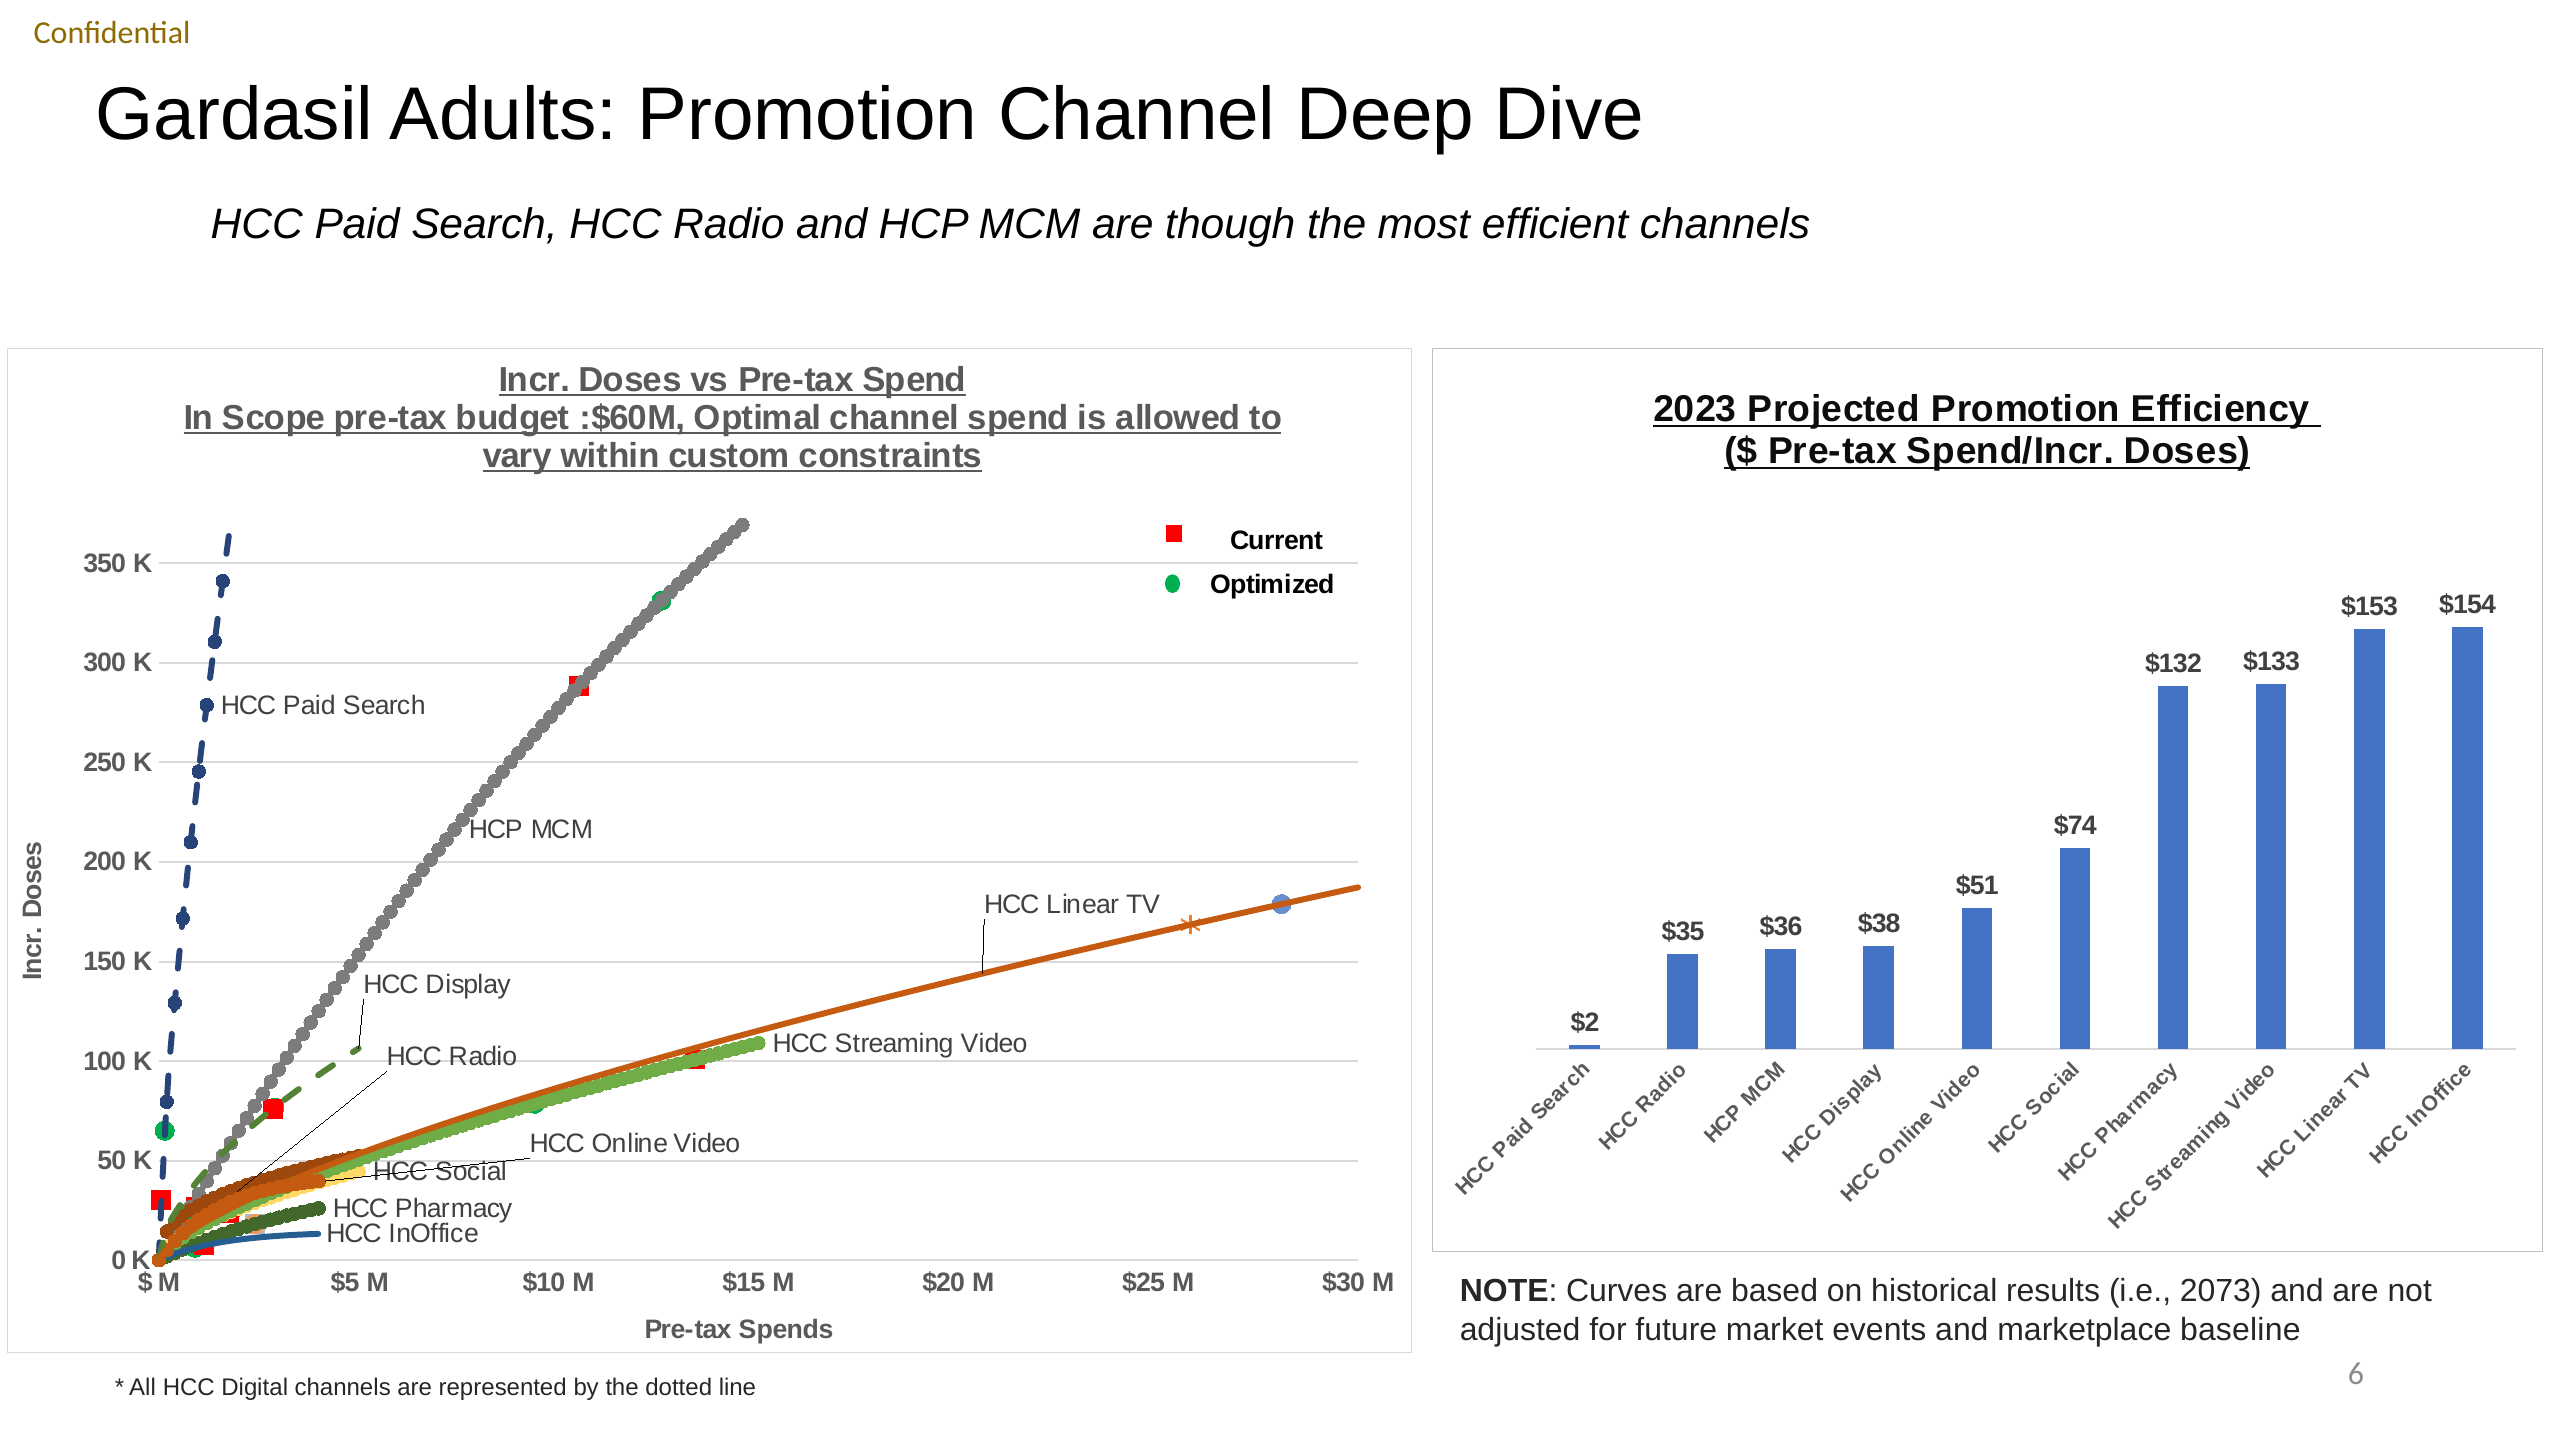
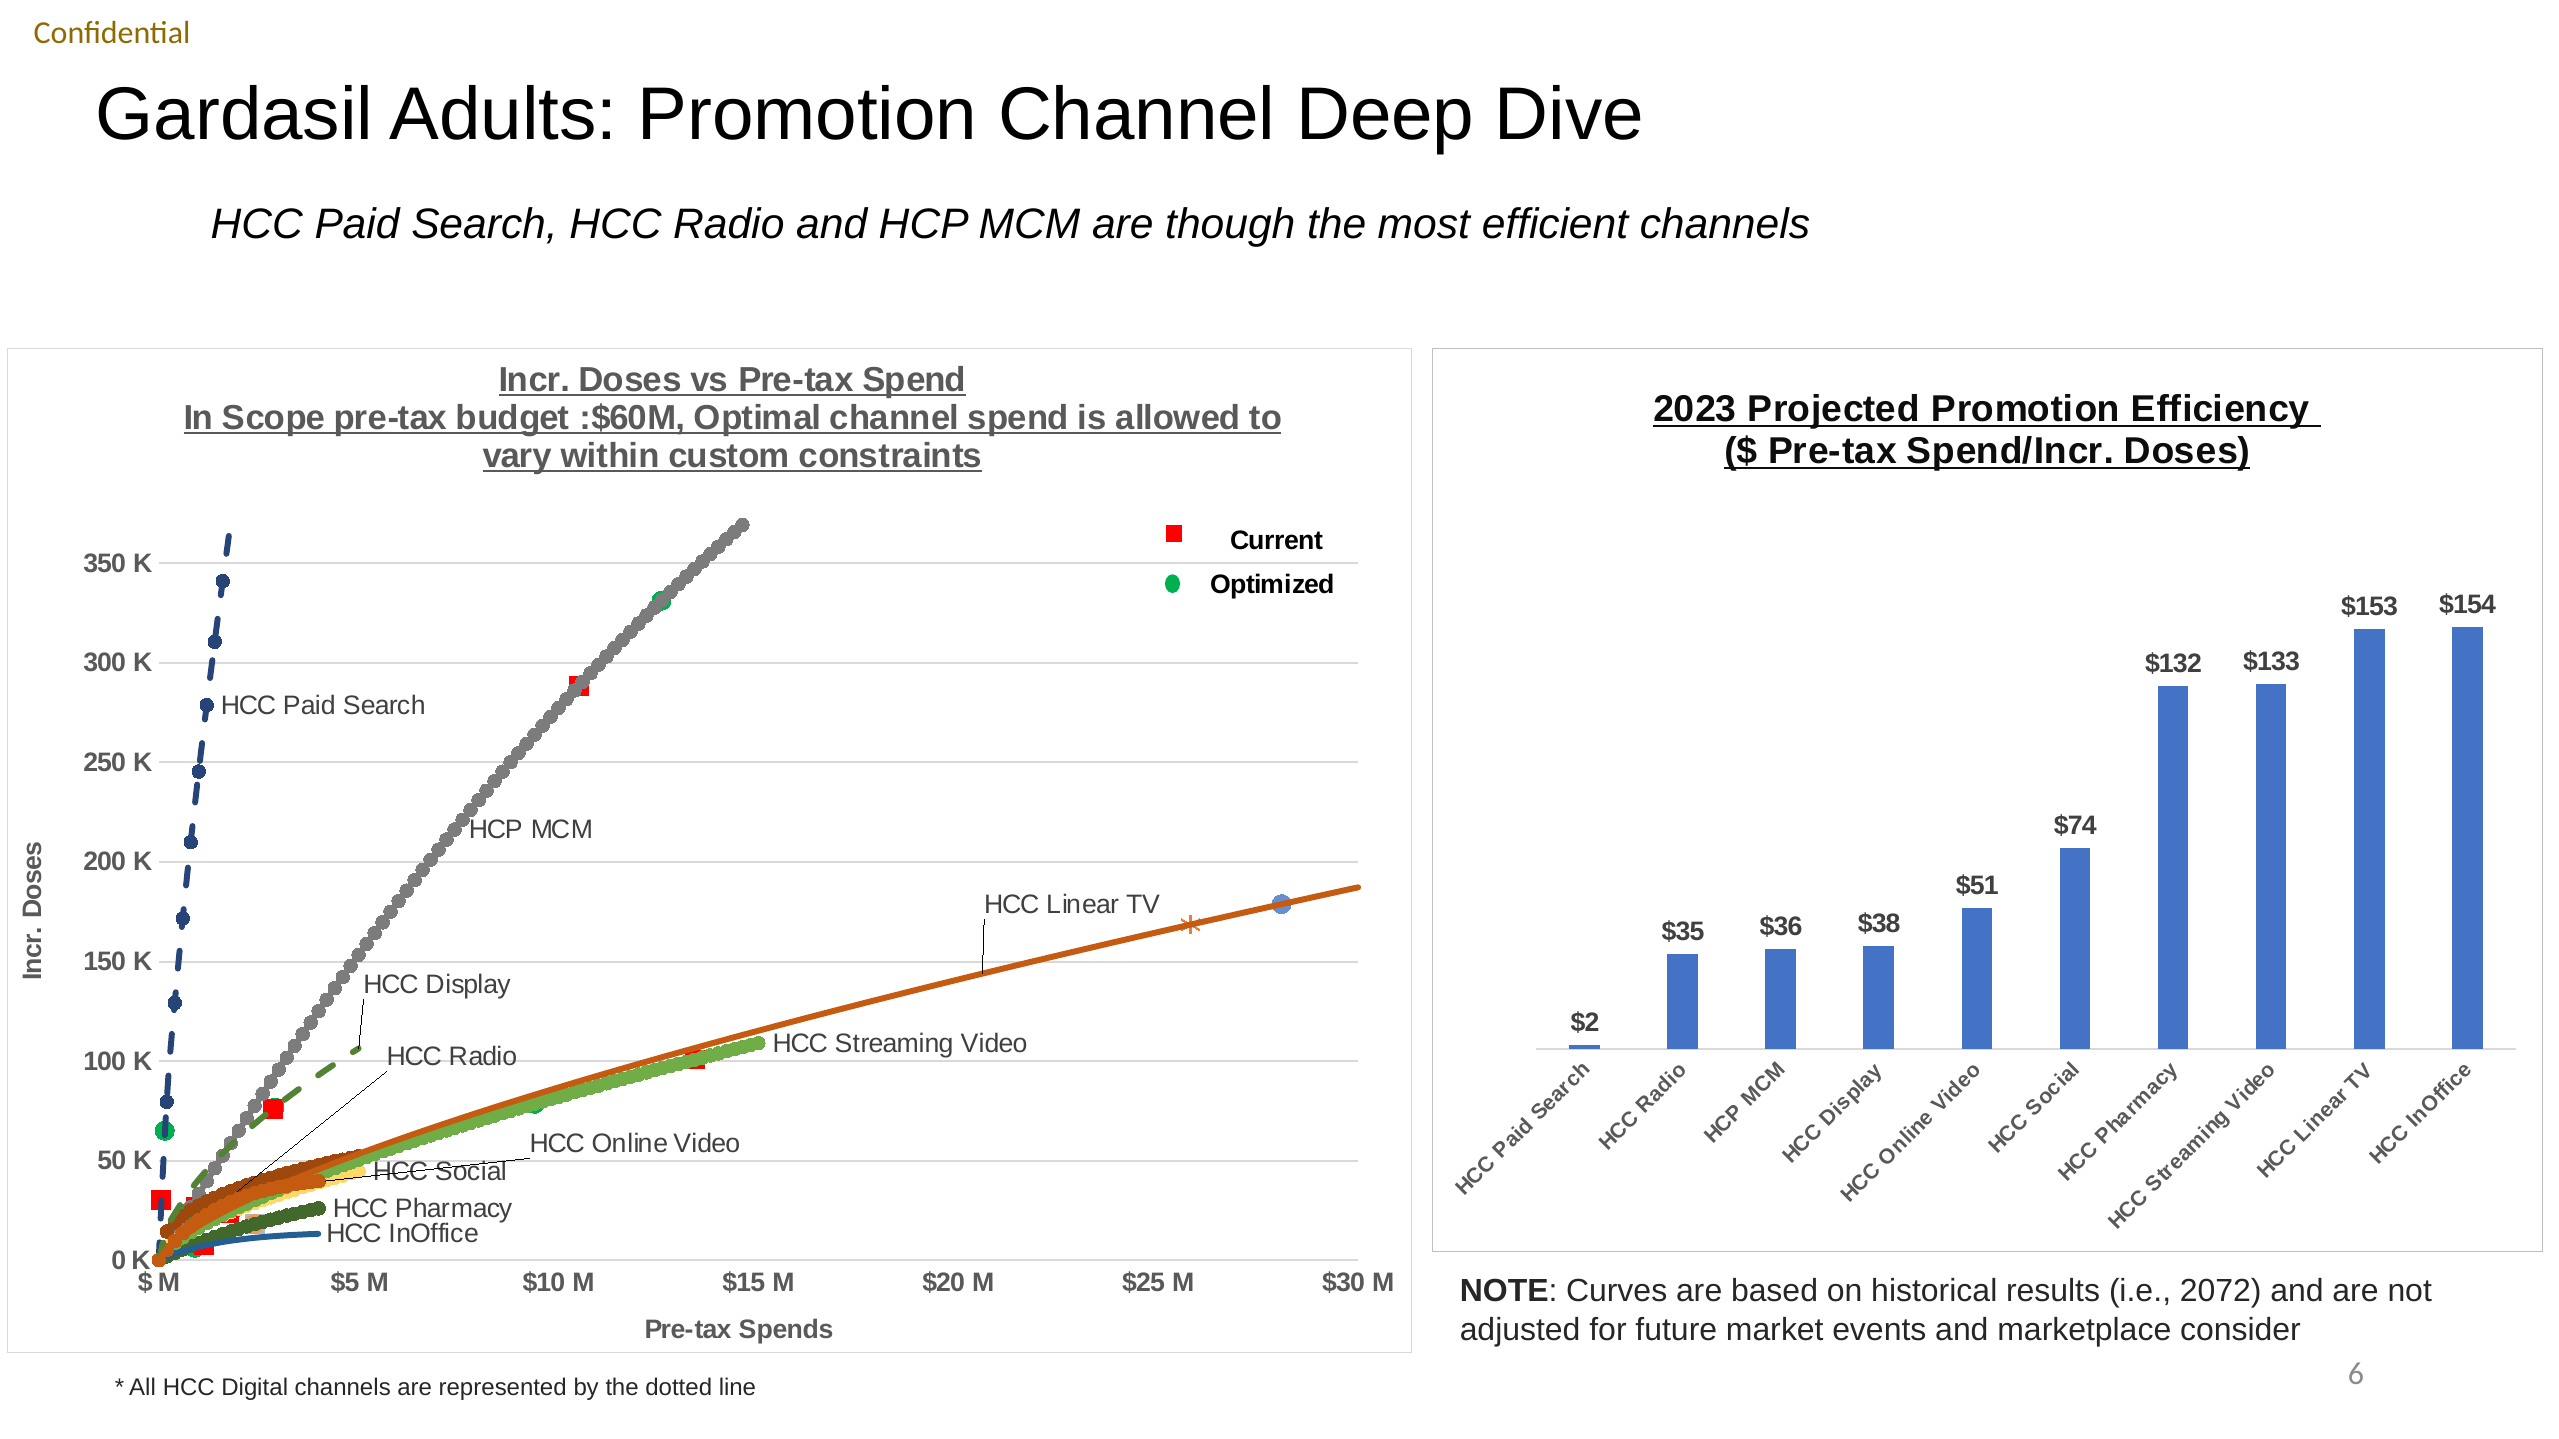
2073: 2073 -> 2072 (2221, 1292)
baseline: baseline -> consider (2240, 1330)
